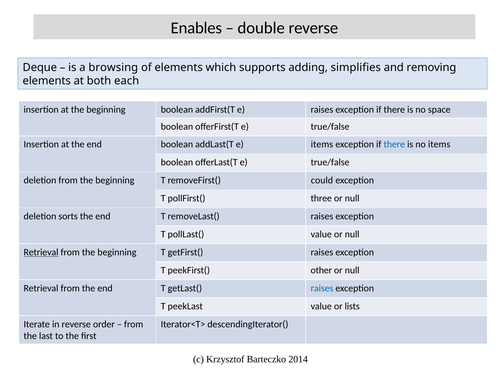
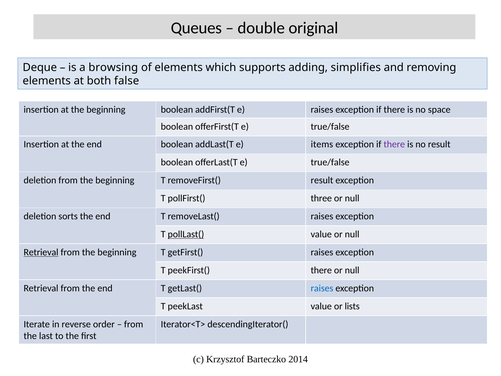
Enables: Enables -> Queues (196, 28)
double reverse: reverse -> original (313, 28)
each: each -> false (127, 81)
there colour: blue -> purple (394, 144)
no items: items -> result (439, 144)
removeFirst( could: could -> result (322, 180)
pollLast( underline: none -> present (186, 234)
peekFirst( other: other -> there (321, 270)
